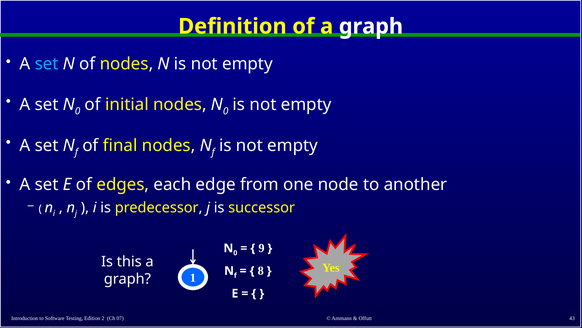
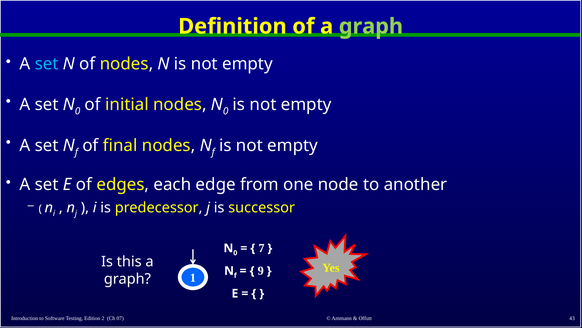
graph colour: white -> light green (371, 26)
9: 9 -> 7 (261, 248)
8: 8 -> 9 (261, 270)
